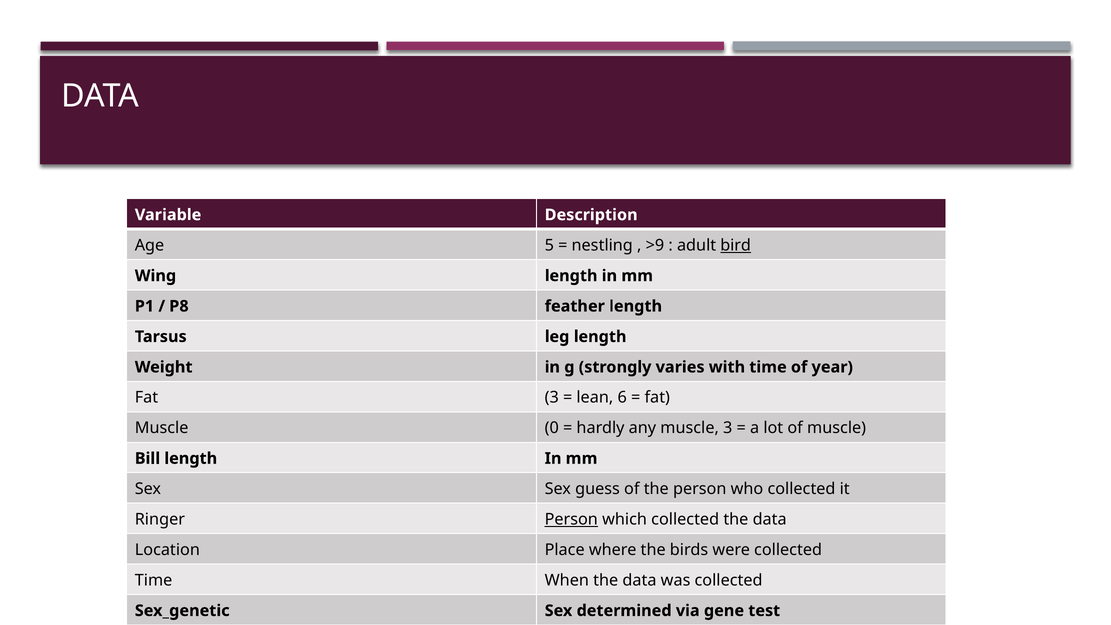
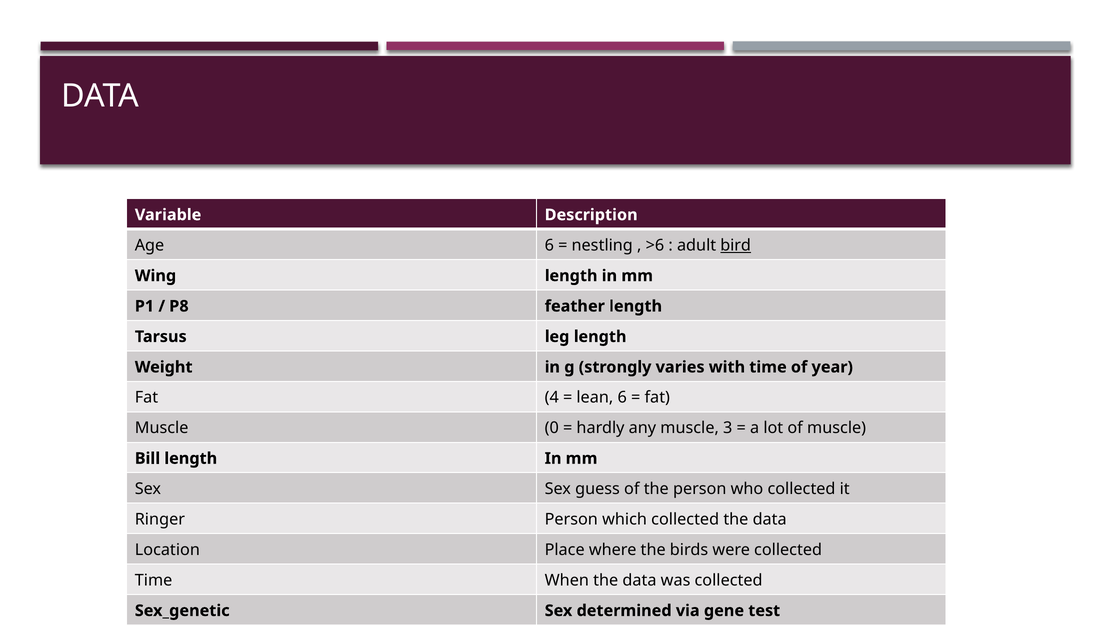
Age 5: 5 -> 6 (549, 245)
>9: >9 -> >6 (655, 245)
Fat 3: 3 -> 4 (552, 398)
Person underline: present -> none (571, 519)
